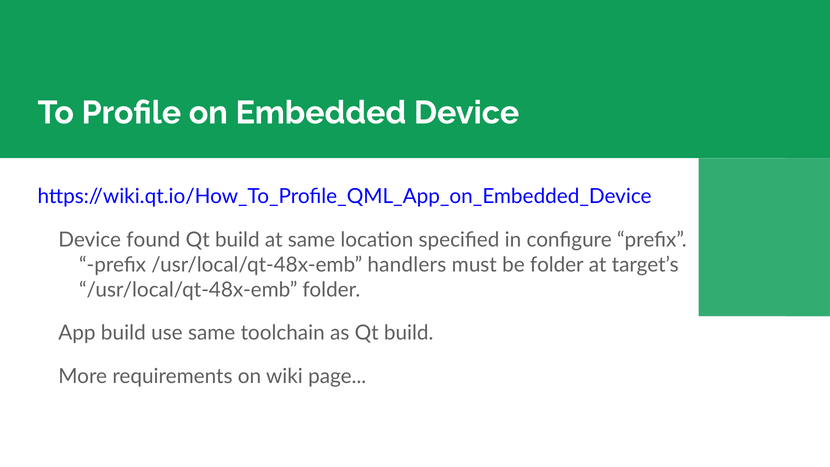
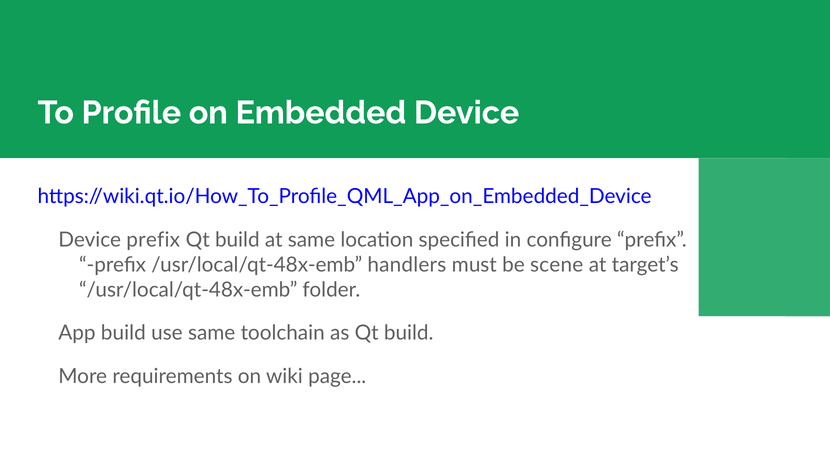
Device found: found -> prefix (153, 240)
be folder: folder -> scene (557, 265)
